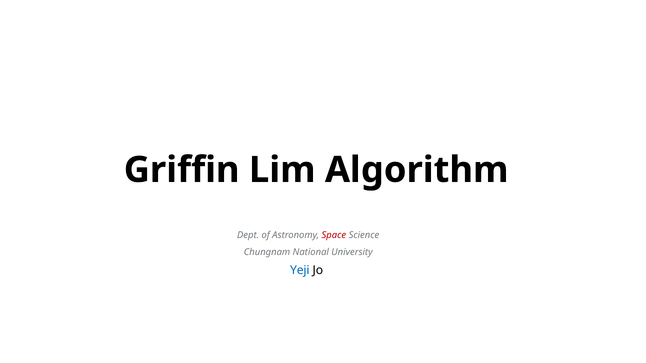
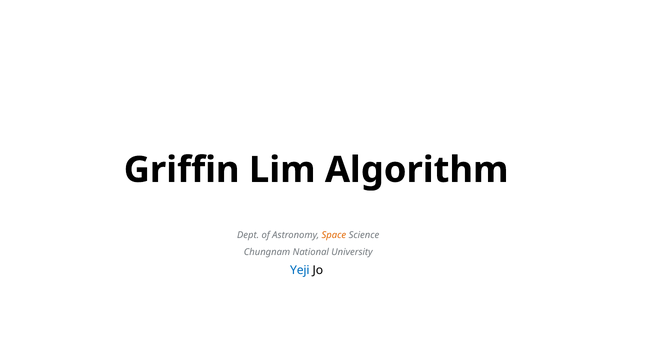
Space colour: red -> orange (334, 235)
